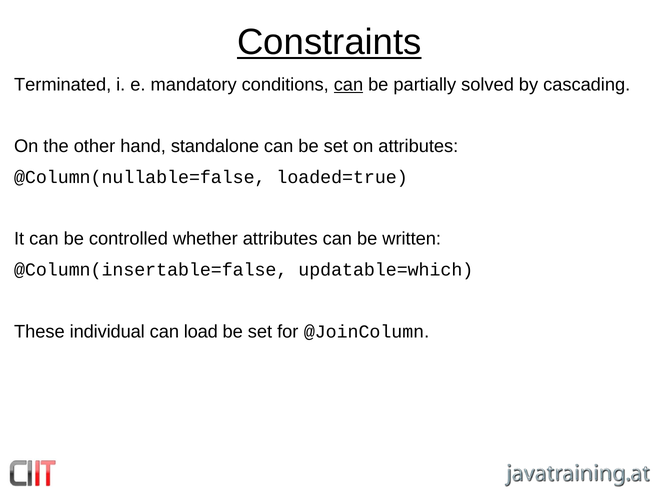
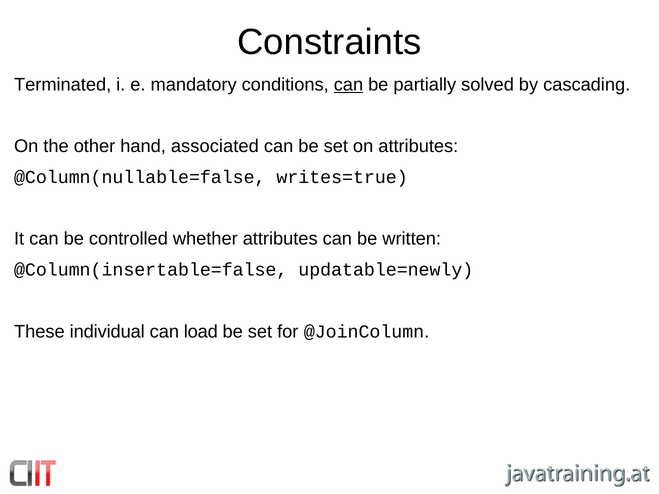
Constraints underline: present -> none (329, 42)
standalone: standalone -> associated (215, 146)
loaded=true: loaded=true -> writes=true (342, 177)
updatable=which: updatable=which -> updatable=newly (386, 270)
